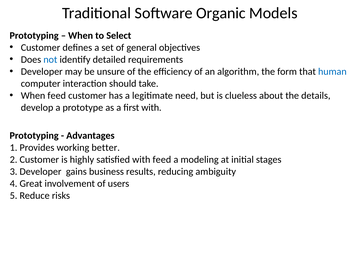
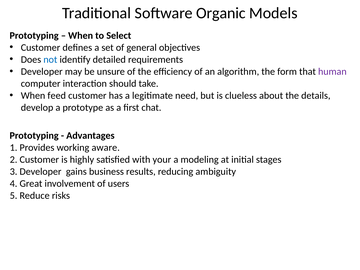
human colour: blue -> purple (332, 72)
first with: with -> chat (151, 108)
better: better -> aware (106, 148)
with feed: feed -> your (162, 160)
